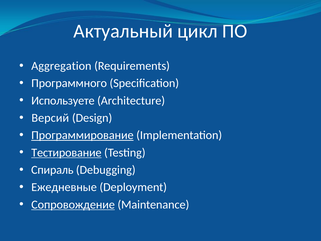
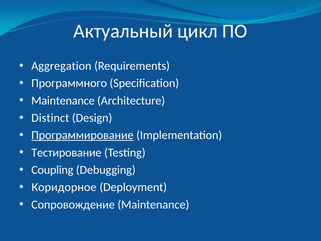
Используете: Используете -> Maintenance (63, 100)
Версий: Версий -> Distinct (50, 118)
Тестирование underline: present -> none (66, 152)
Спираль: Спираль -> Coupling (52, 170)
Ежедневные: Ежедневные -> Коридорное (64, 187)
Сопровождение underline: present -> none (73, 204)
